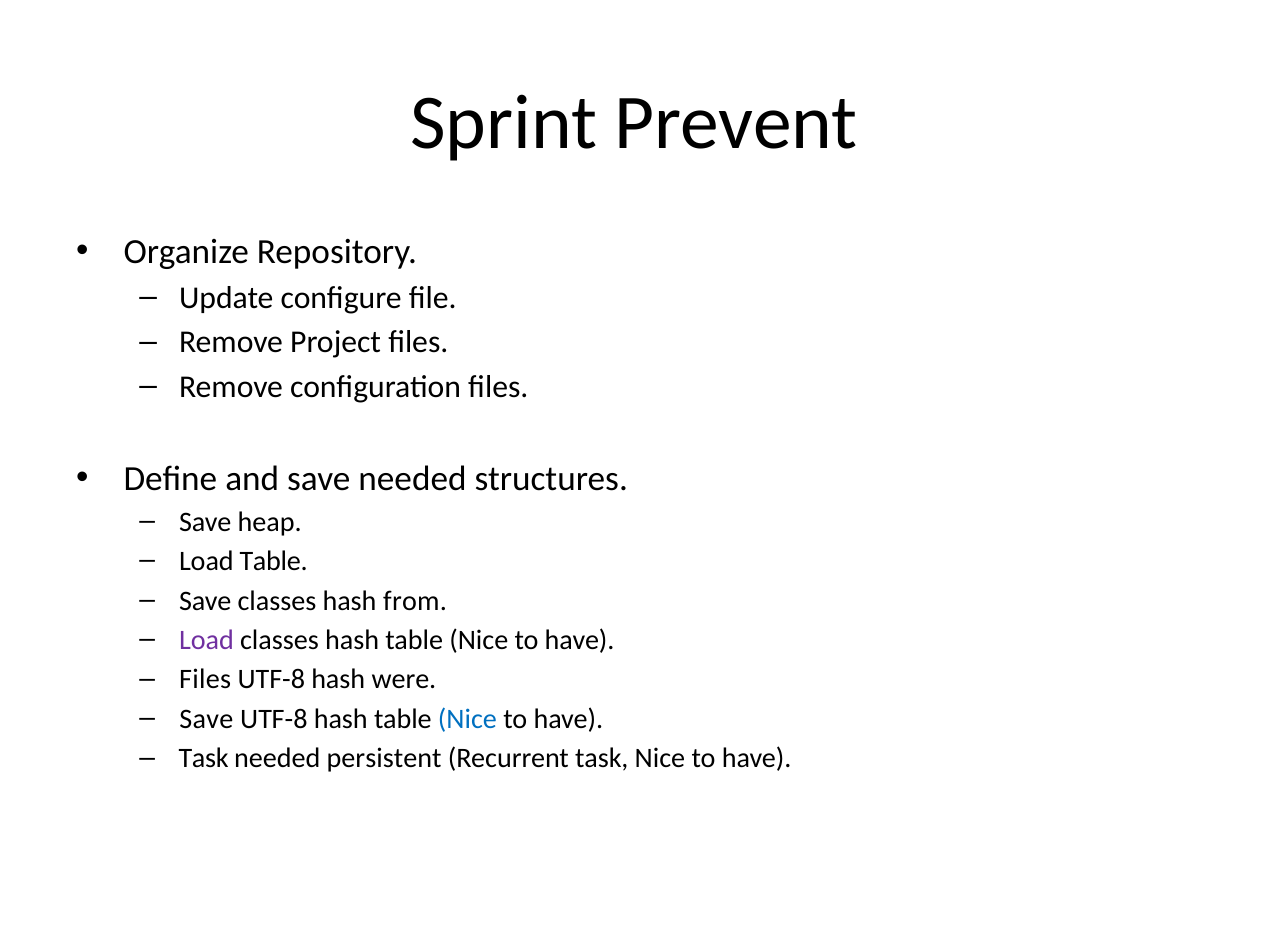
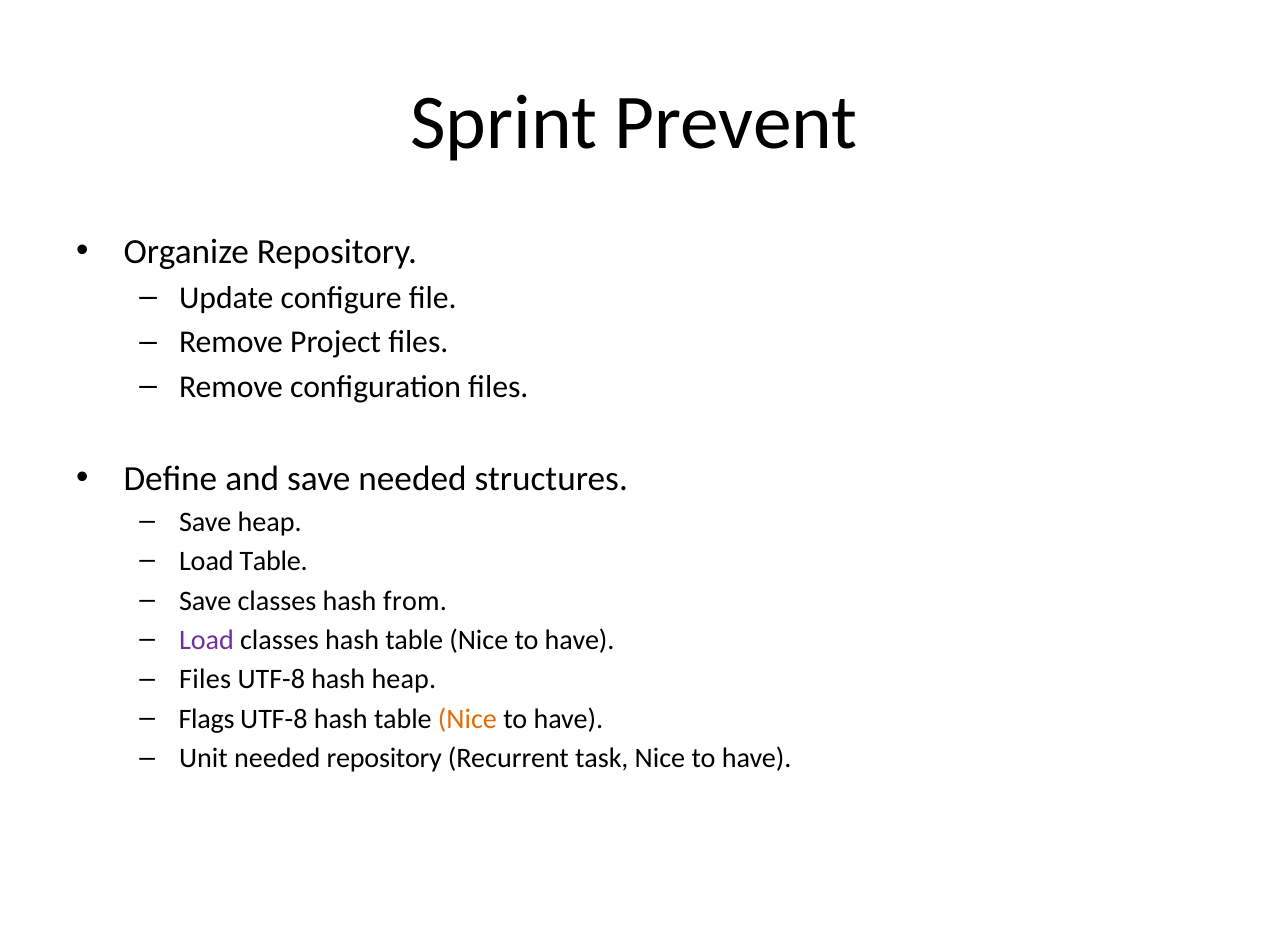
hash were: were -> heap (404, 680)
Save: Save -> Flags (207, 719)
Nice colour: blue -> orange (467, 719)
Task: Task -> Unit (203, 758)
needed persistent: persistent -> repository (384, 758)
